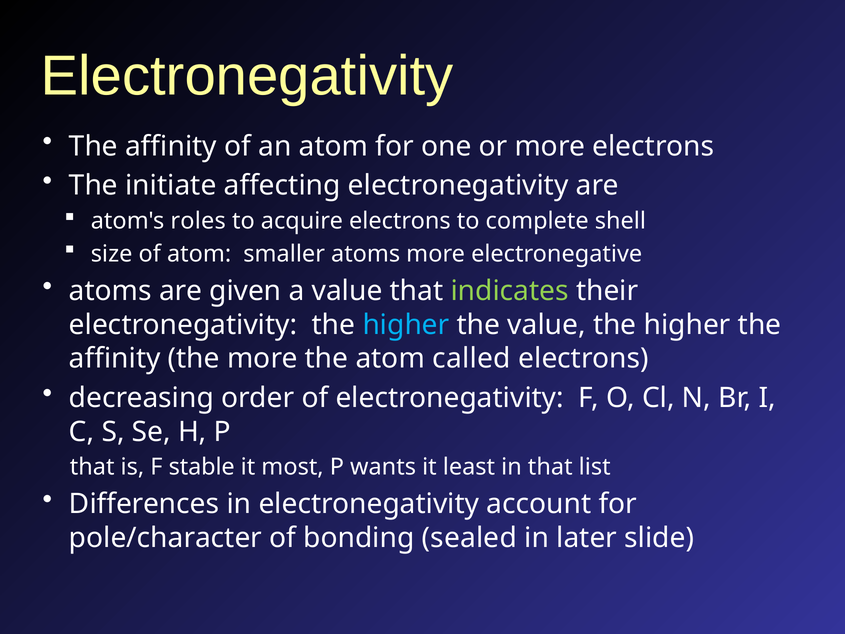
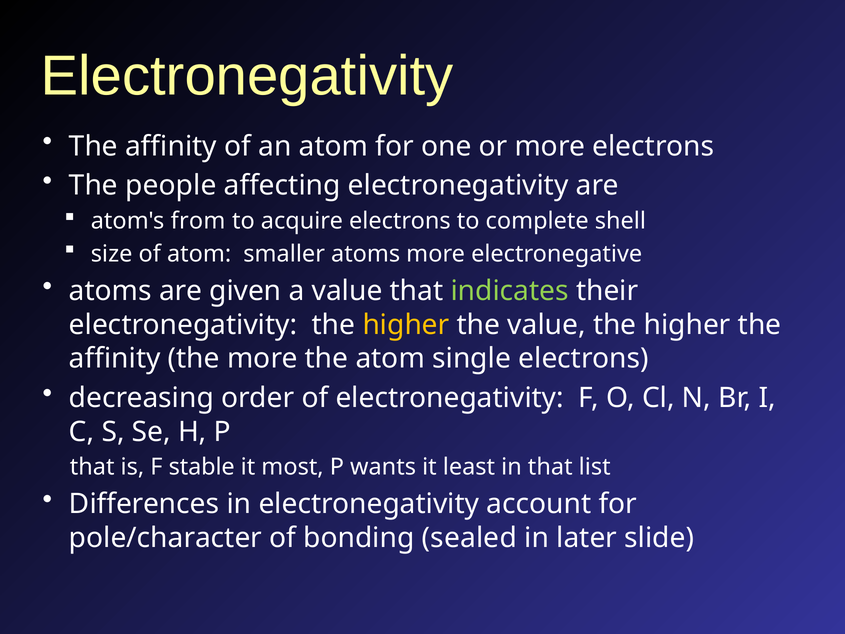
initiate: initiate -> people (171, 186)
roles: roles -> from (198, 221)
higher colour: light blue -> yellow (406, 325)
called: called -> single (472, 358)
